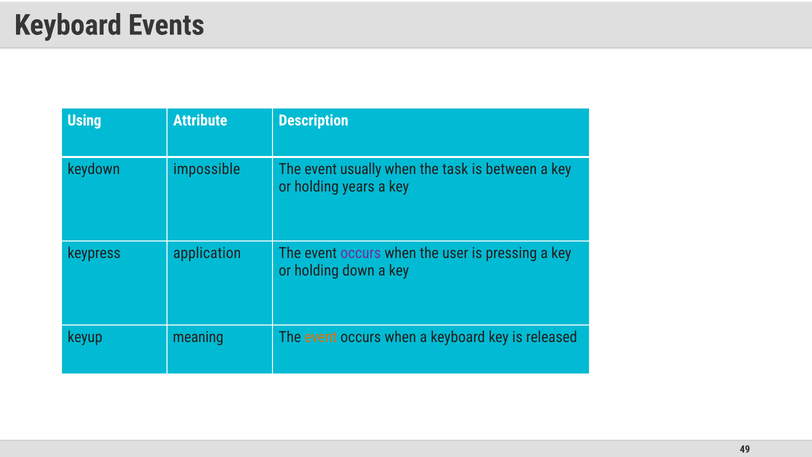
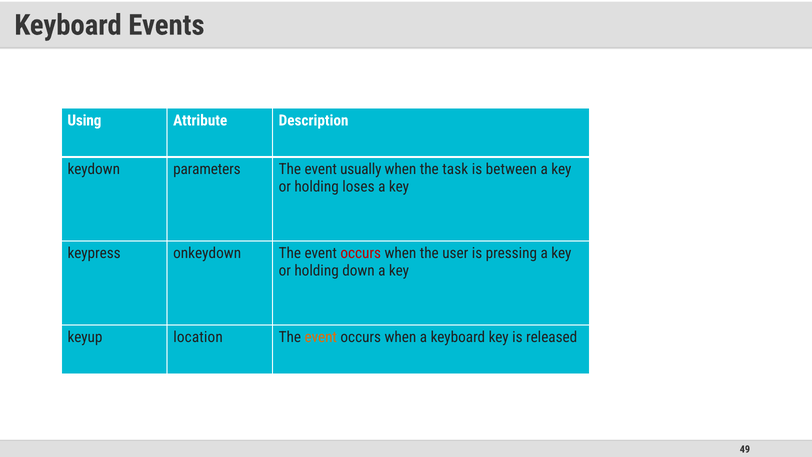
impossible: impossible -> parameters (207, 169)
years: years -> loses (358, 187)
application: application -> onkeydown (207, 253)
occurs colour: purple -> red (361, 253)
meaning: meaning -> location (198, 337)
